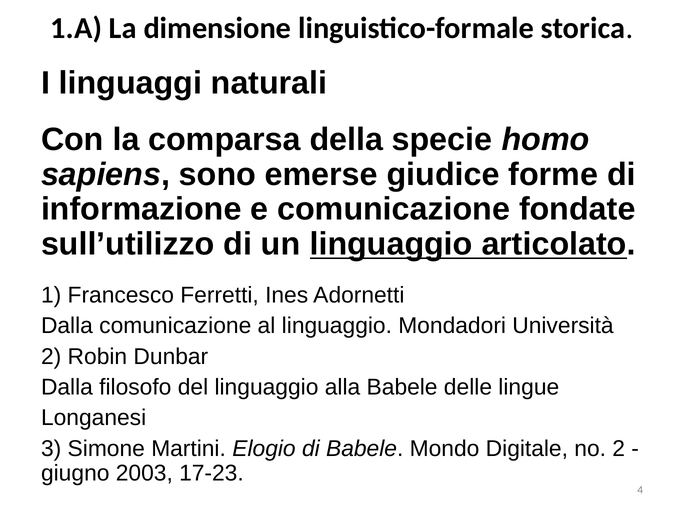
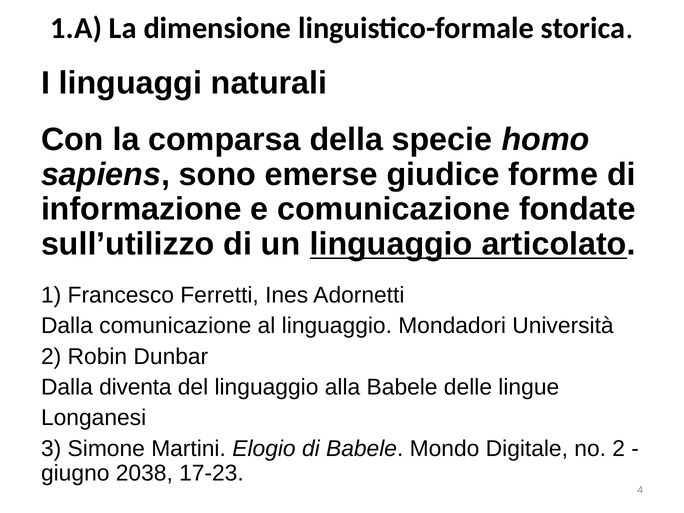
filosofo: filosofo -> diventa (135, 387)
2003: 2003 -> 2038 (144, 473)
